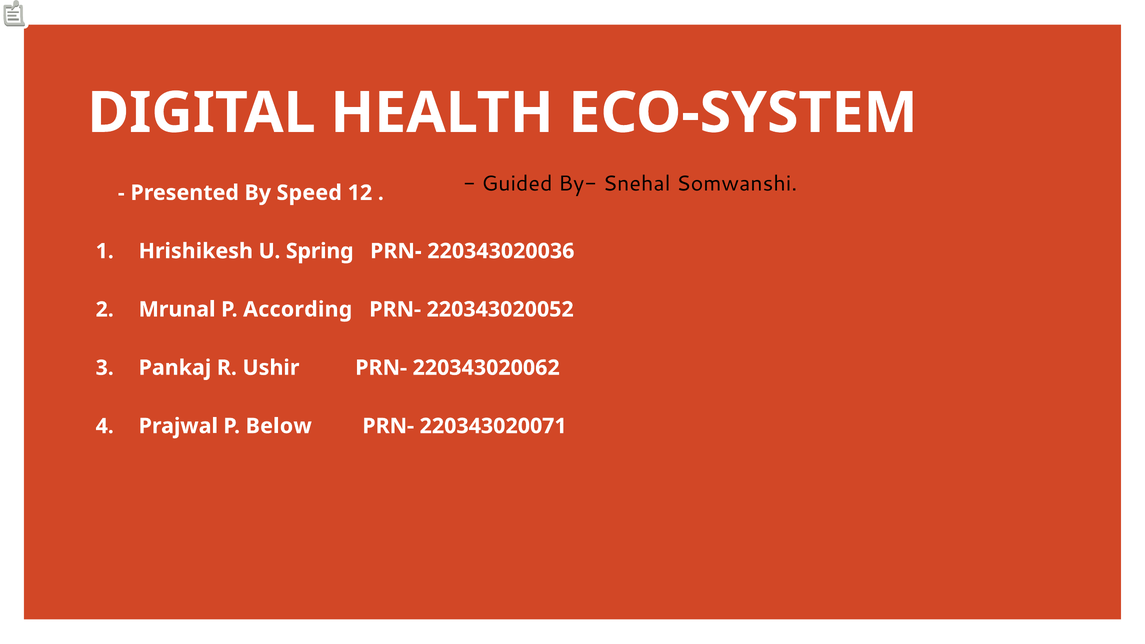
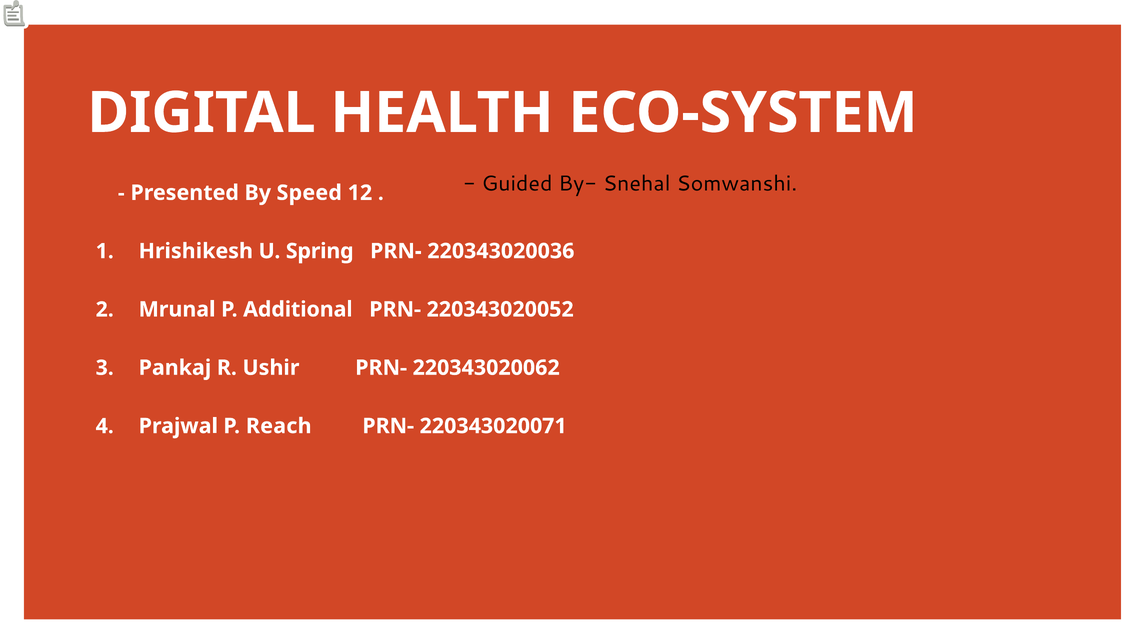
According: According -> Additional (298, 309)
Below: Below -> Reach (279, 426)
